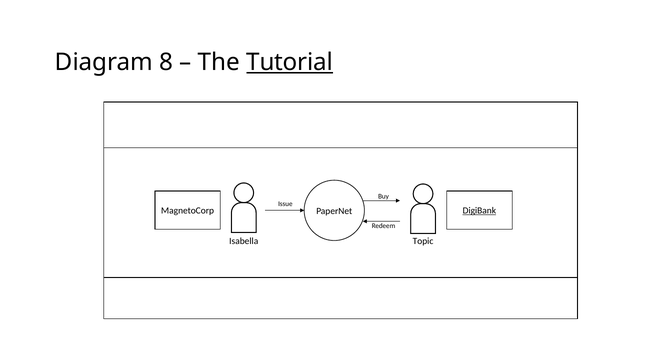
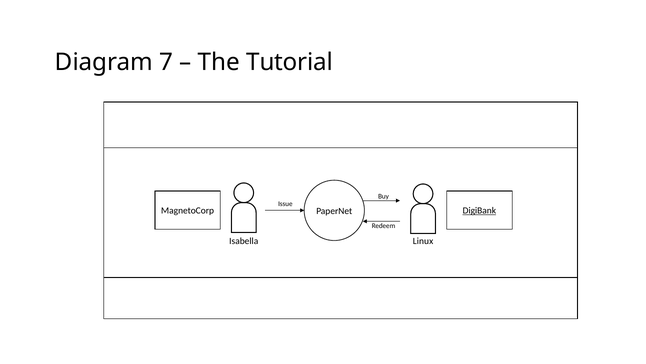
8: 8 -> 7 (166, 62)
Tutorial underline: present -> none (290, 62)
Topic: Topic -> Linux (423, 241)
